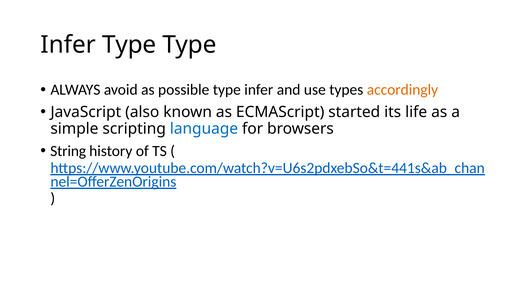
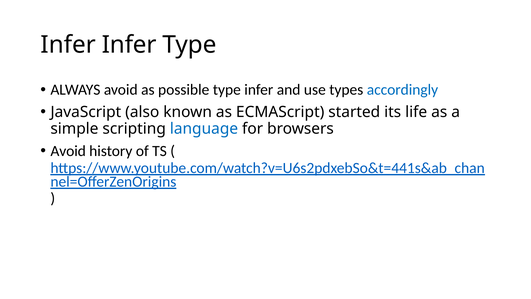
Infer Type: Type -> Infer (129, 45)
accordingly colour: orange -> blue (402, 90)
String: String -> Avoid (68, 151)
